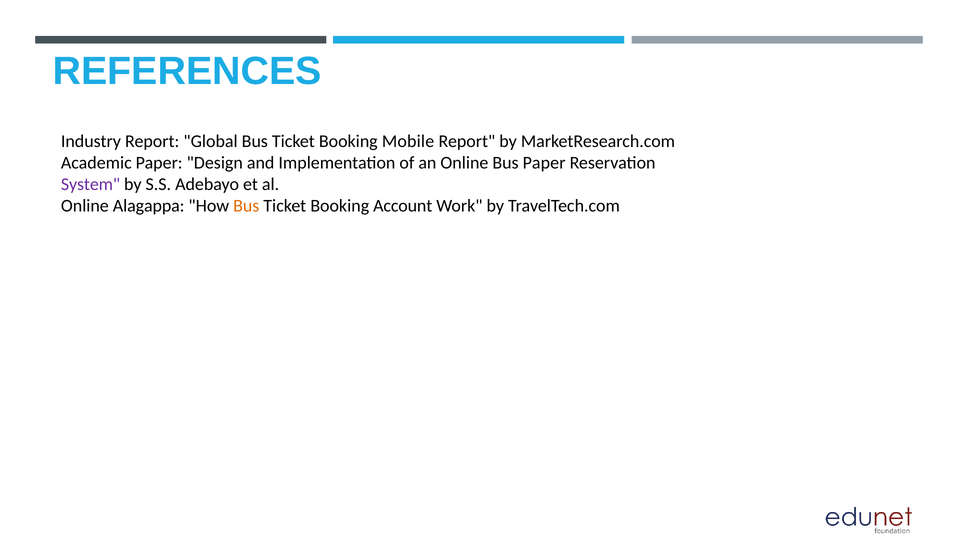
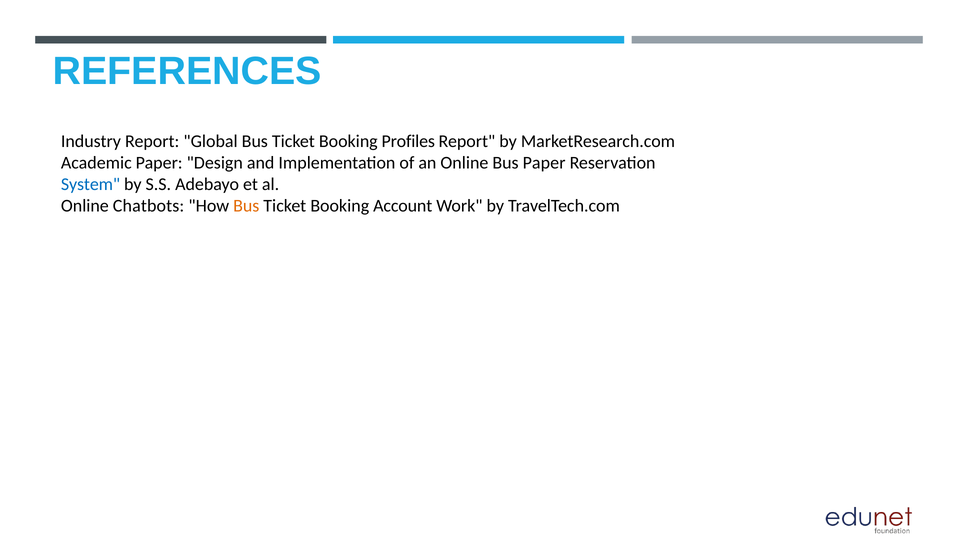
Mobile: Mobile -> Profiles (408, 141)
System colour: purple -> blue (91, 184)
Alagappa: Alagappa -> Chatbots (149, 206)
